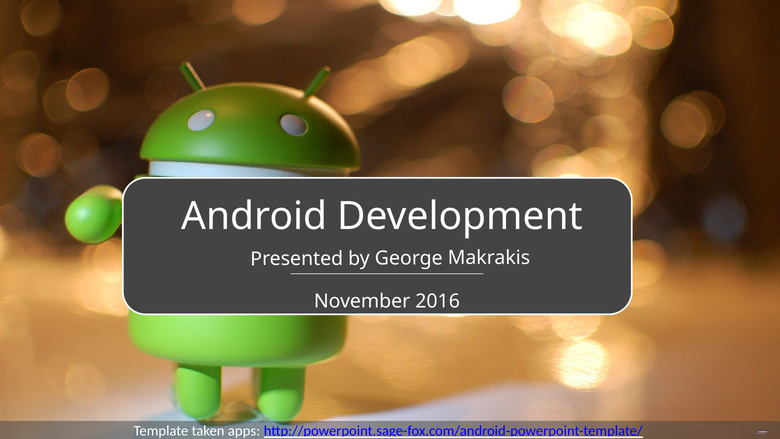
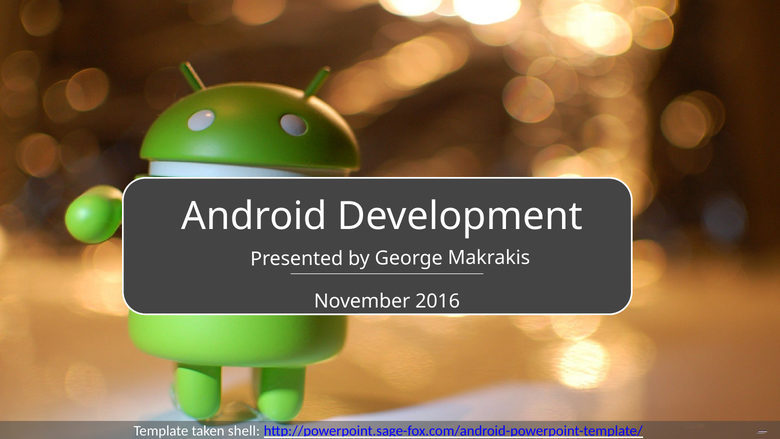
apps: apps -> shell (244, 431)
